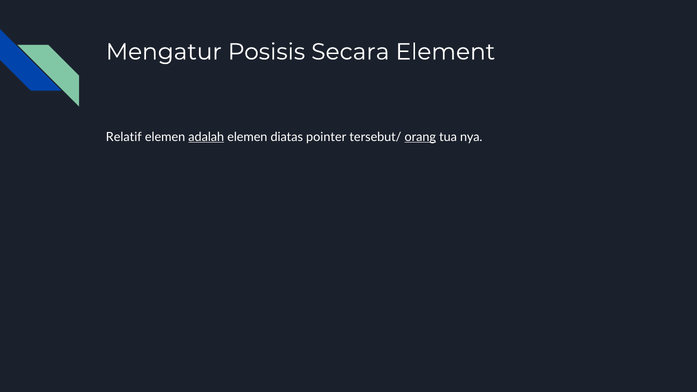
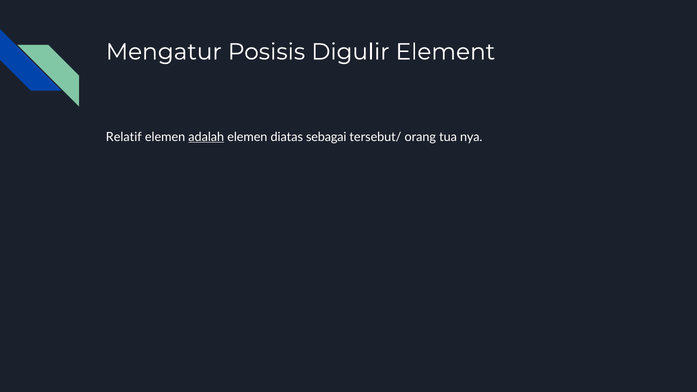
Secara: Secara -> Digulir (350, 52)
pointer: pointer -> sebagai (326, 137)
orang underline: present -> none (420, 137)
